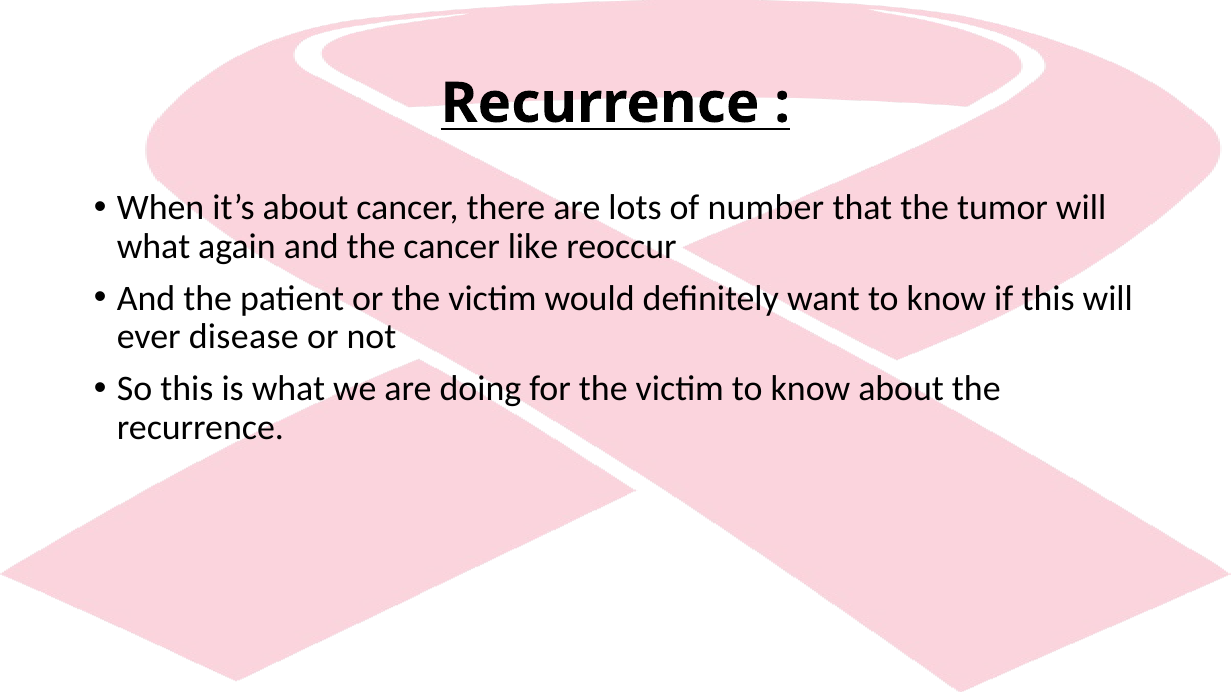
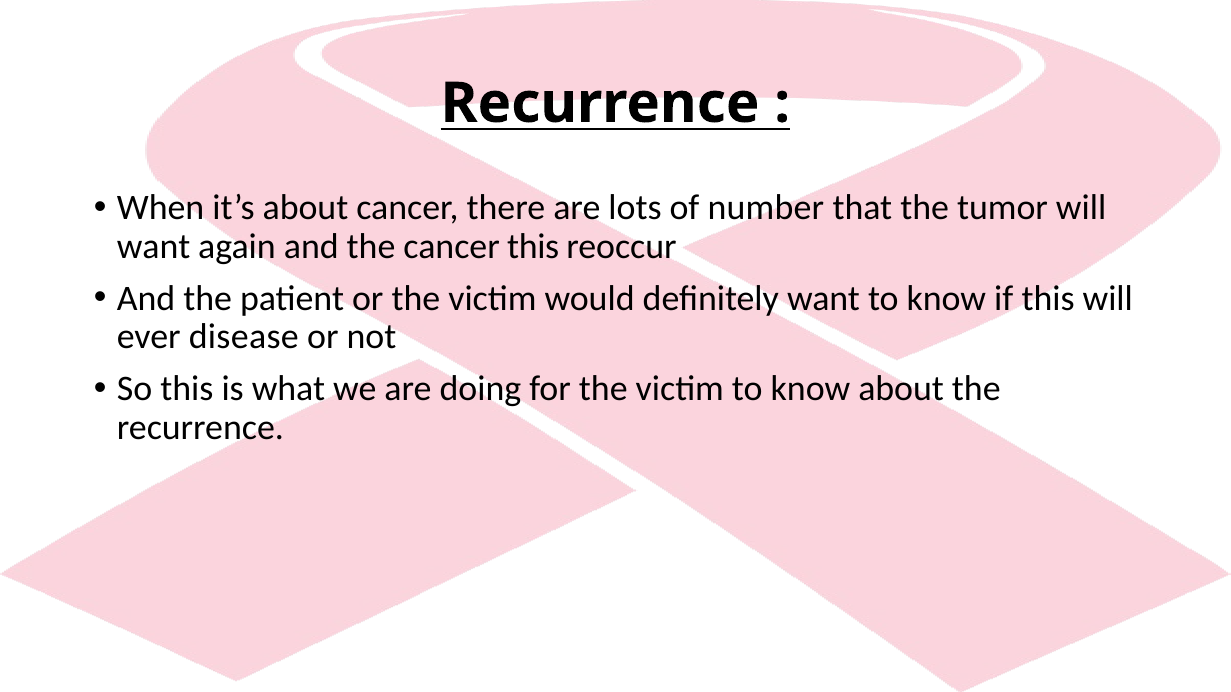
what: what -> want (154, 247)
cancer like: like -> this (533, 247)
